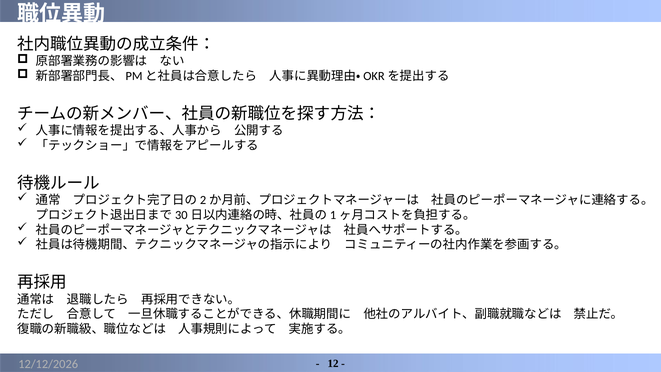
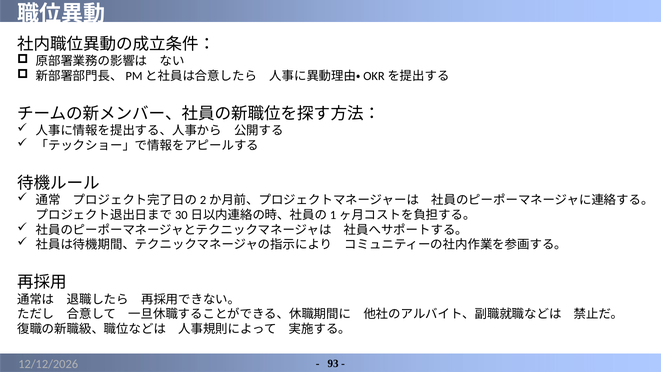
12: 12 -> 93 (333, 363)
